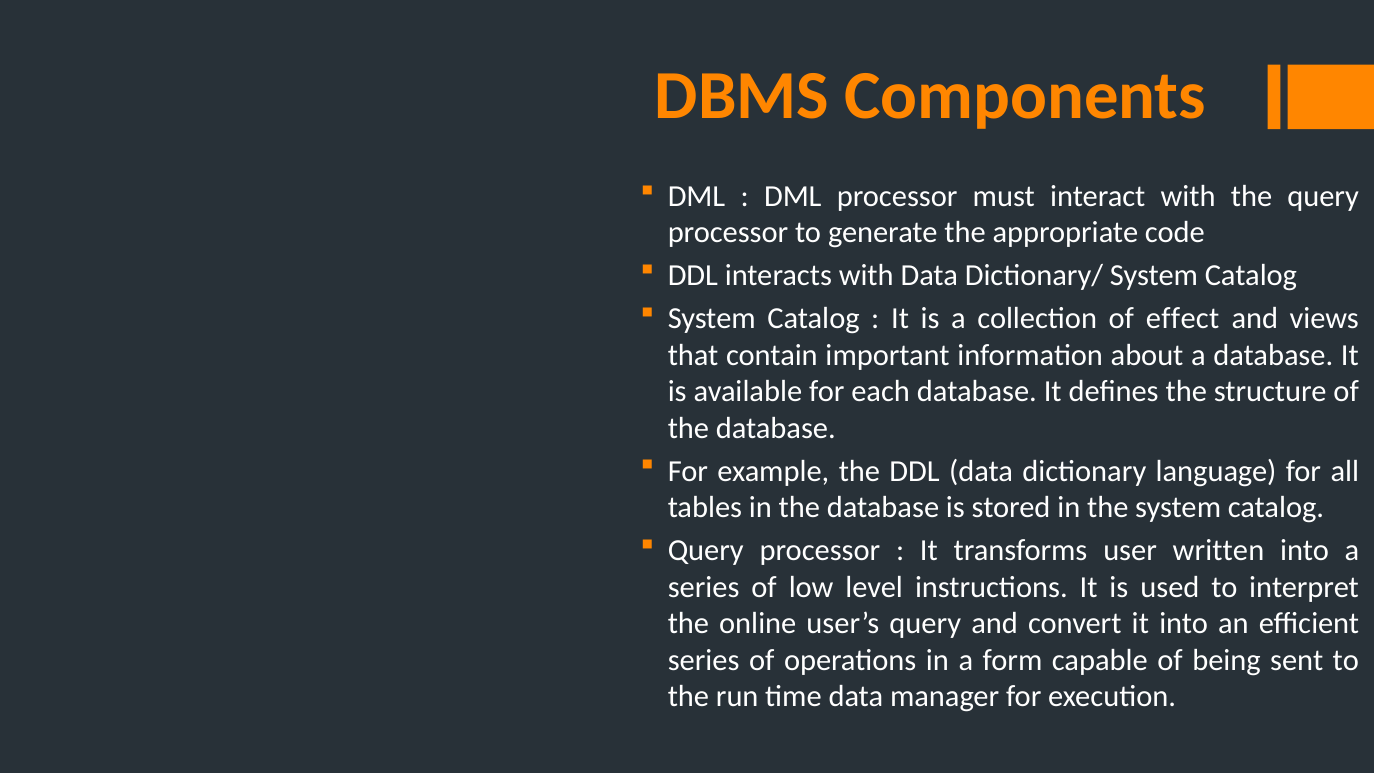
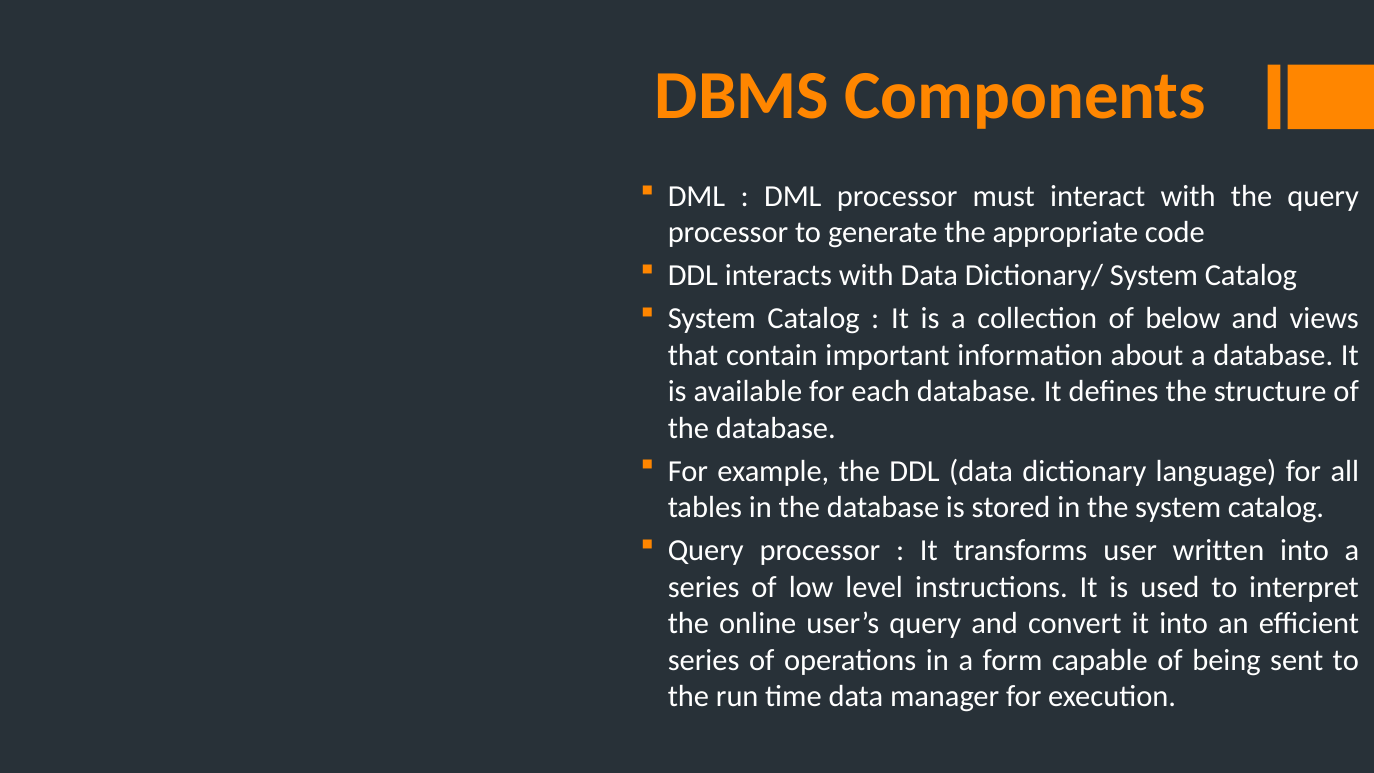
effect: effect -> below (1183, 318)
